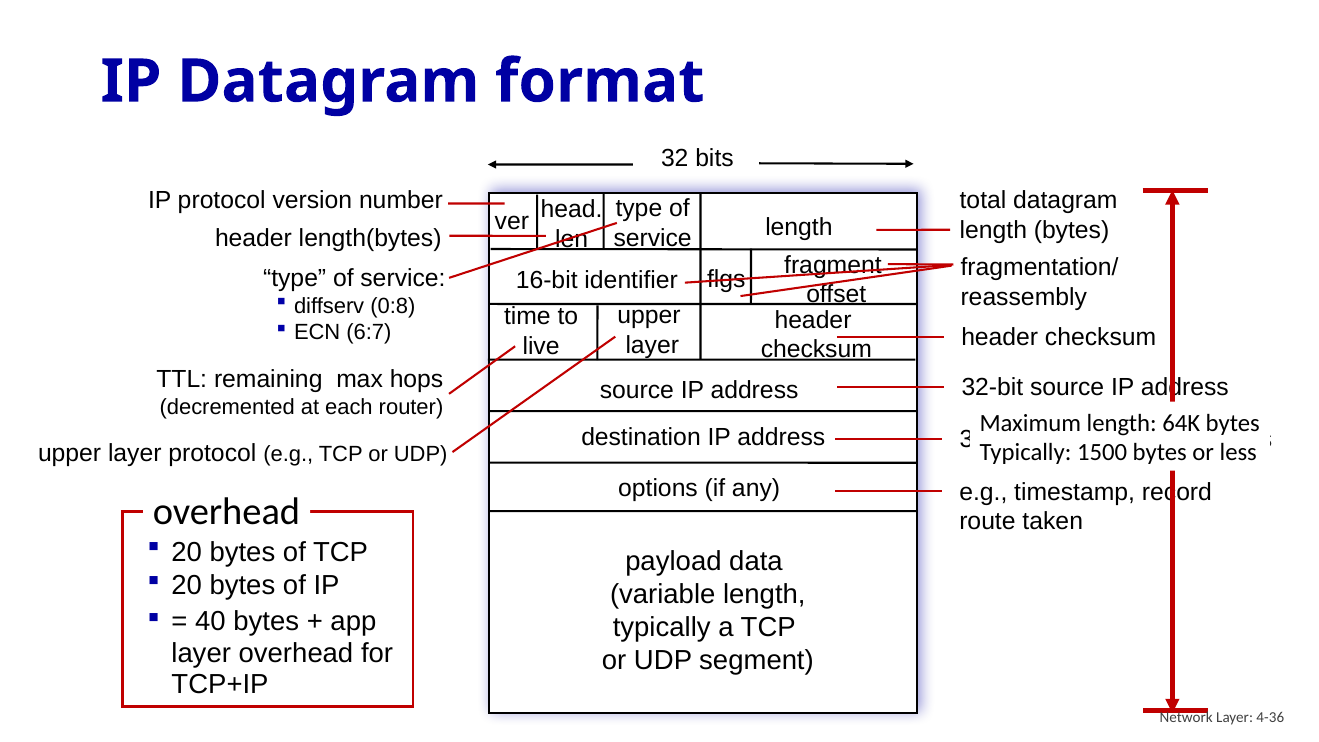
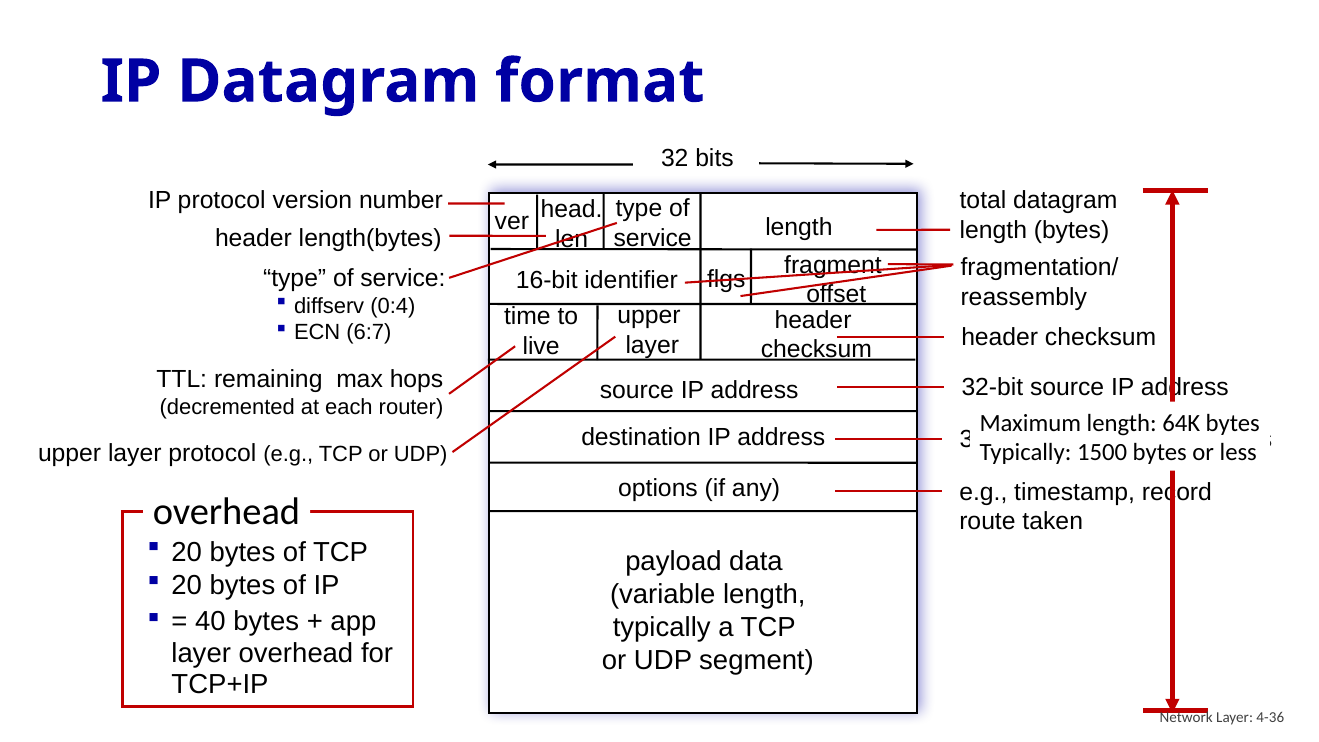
0:8: 0:8 -> 0:4 (393, 306)
